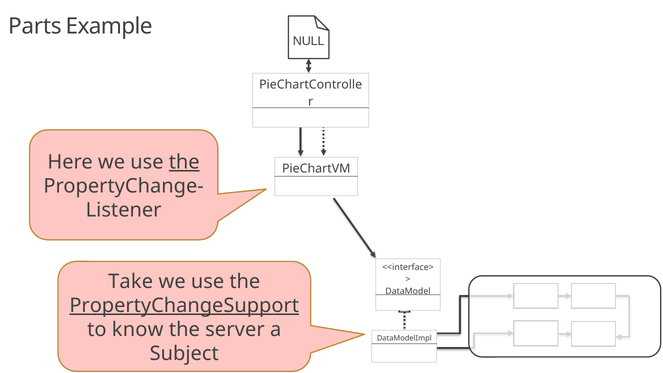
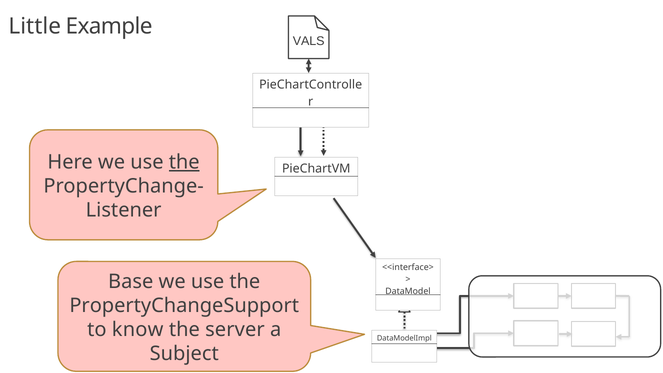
Parts: Parts -> Little (35, 26)
NULL: NULL -> VALS (309, 41)
Take: Take -> Base (131, 282)
PropertyChangeSupport underline: present -> none (184, 306)
